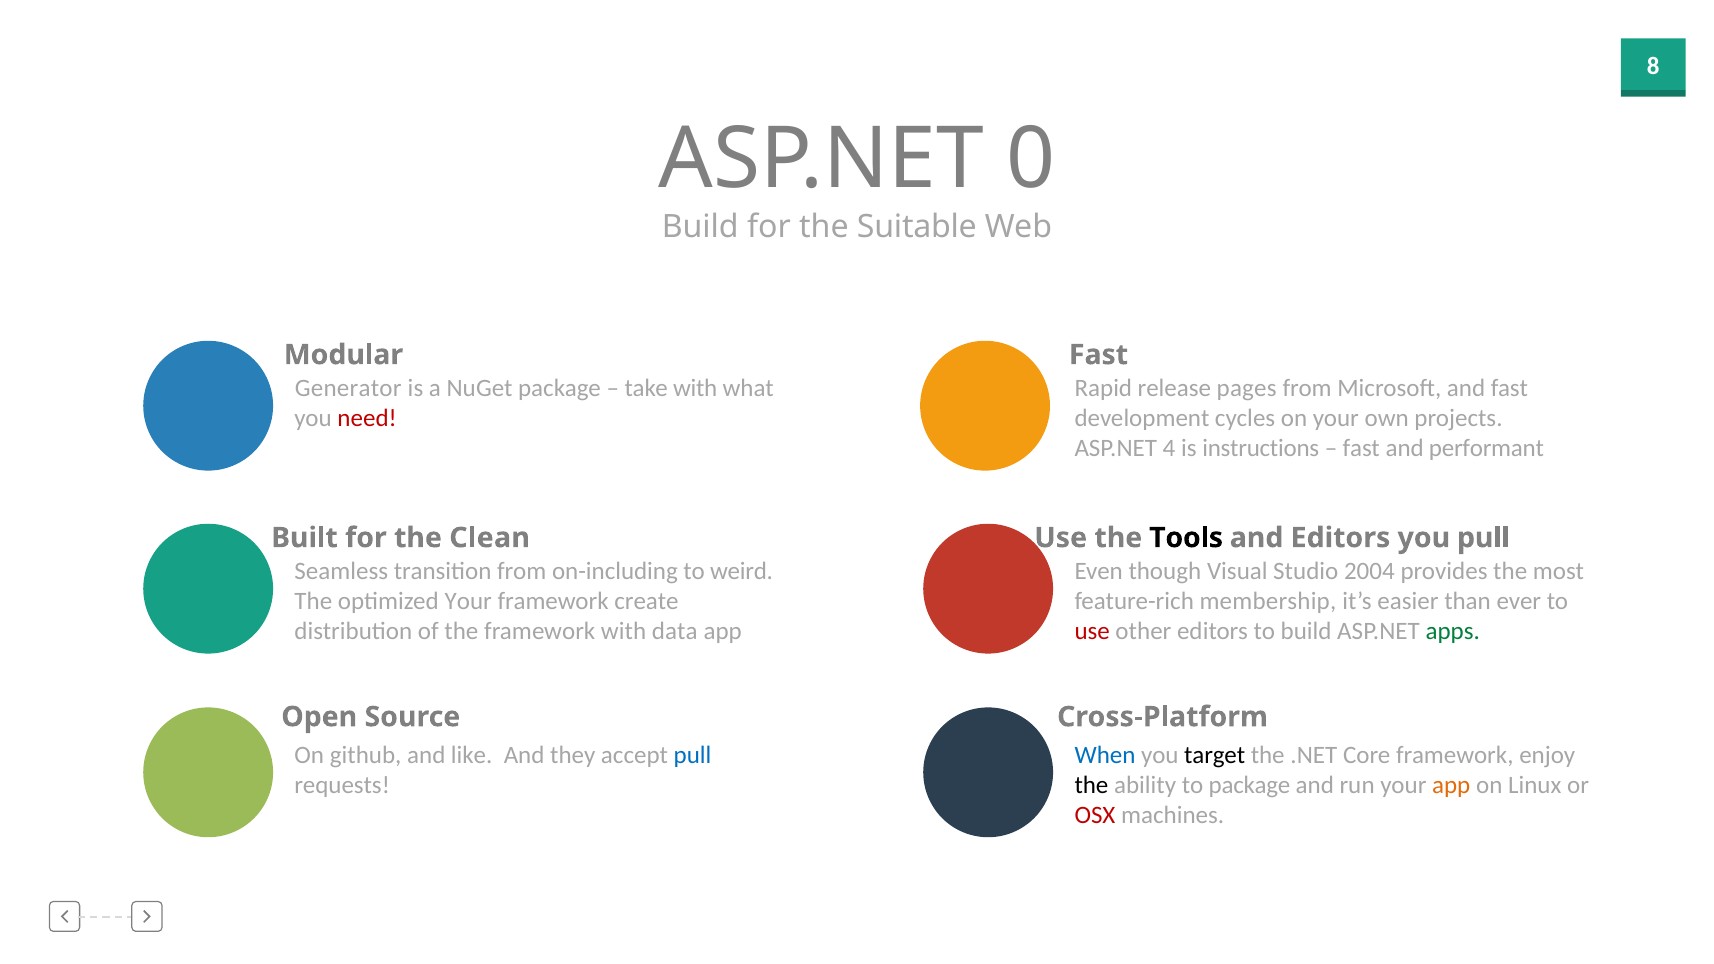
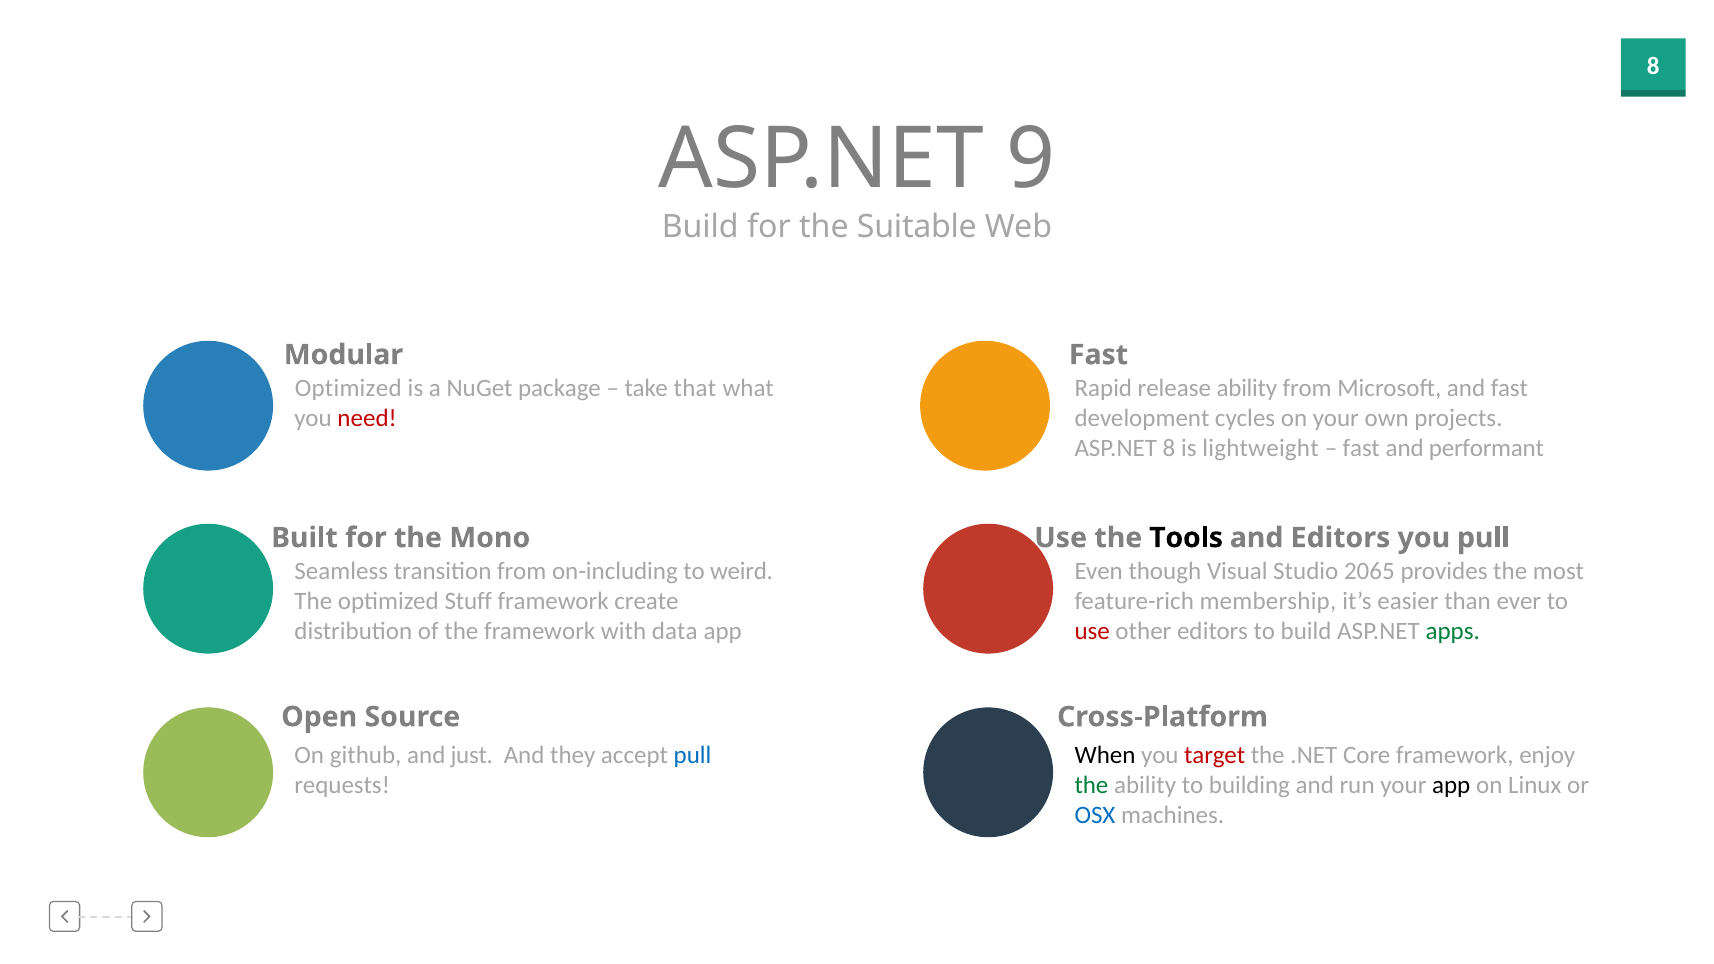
0: 0 -> 9 (1031, 159)
Generator: Generator -> Optimized (348, 388)
take with: with -> that (695, 388)
release pages: pages -> ability (1247, 388)
ASP.NET 4: 4 -> 8 (1169, 448)
instructions: instructions -> lightweight (1261, 448)
Clean: Clean -> Mono (490, 538)
2004: 2004 -> 2065 (1369, 571)
optimized Your: Your -> Stuff (468, 601)
like: like -> just (472, 755)
When colour: blue -> black (1105, 755)
target colour: black -> red (1215, 755)
the colour: black -> green (1091, 785)
to package: package -> building (1249, 785)
app colour: orange -> black (1451, 785)
OSX colour: red -> blue (1095, 815)
